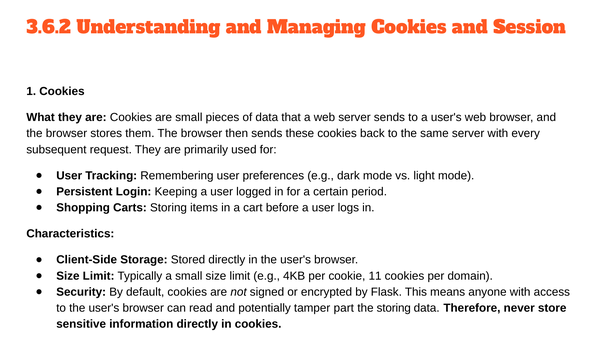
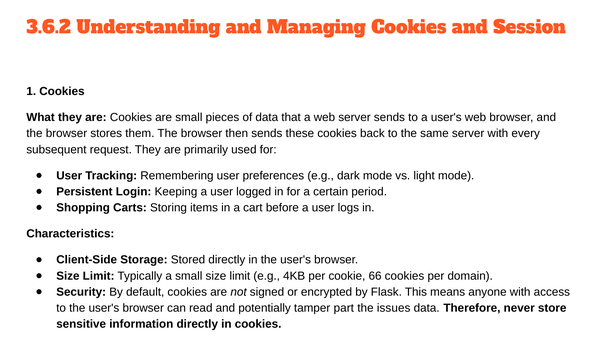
11: 11 -> 66 (375, 275)
the storing: storing -> issues (394, 307)
